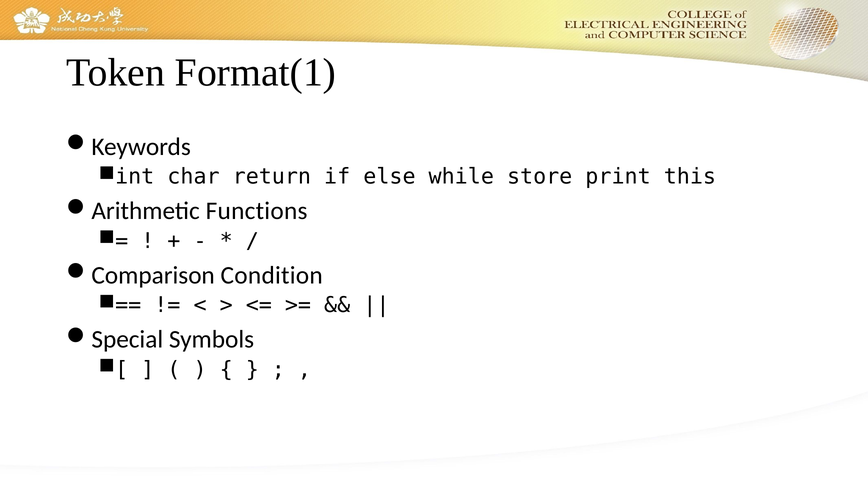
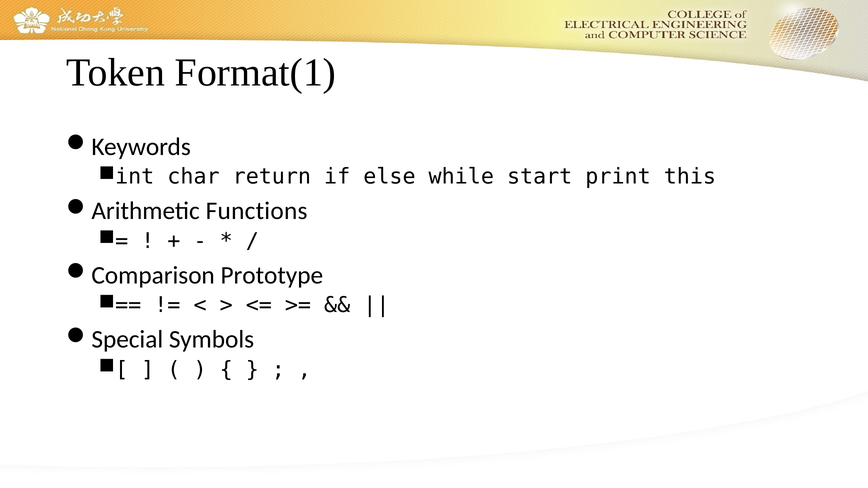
store: store -> start (540, 177)
Condition: Condition -> Prototype (272, 275)
